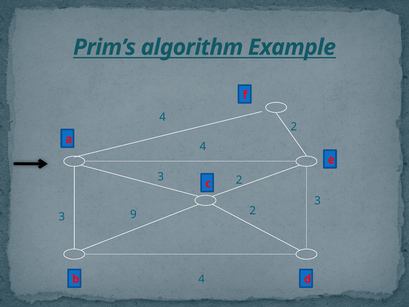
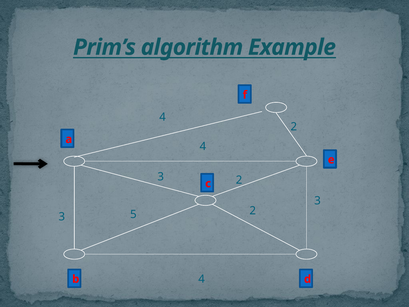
9: 9 -> 5 (133, 214)
